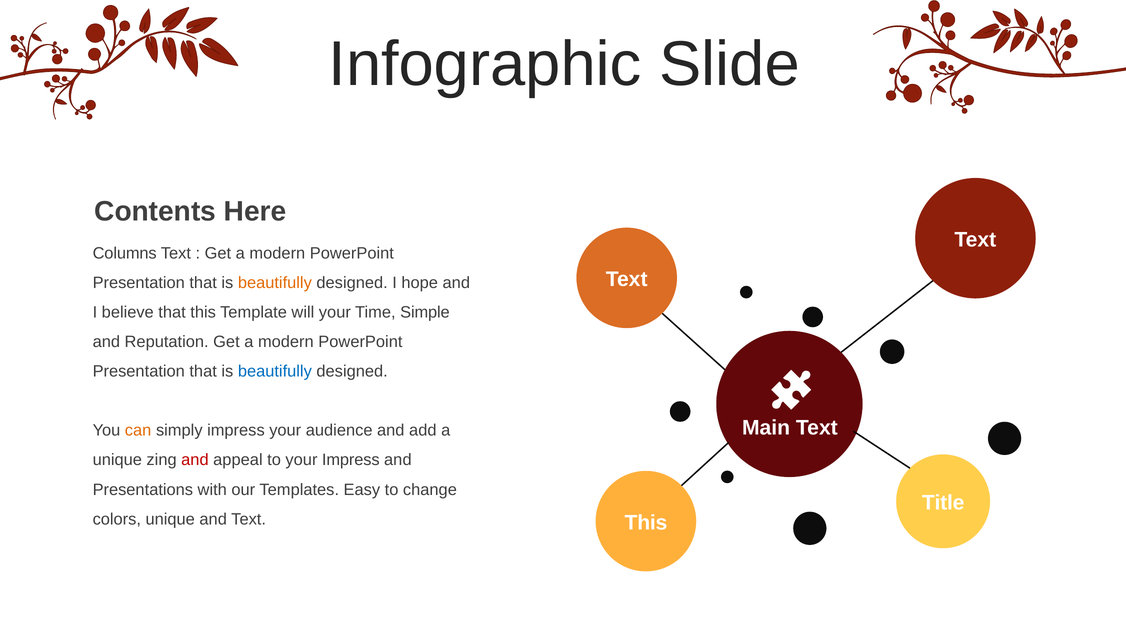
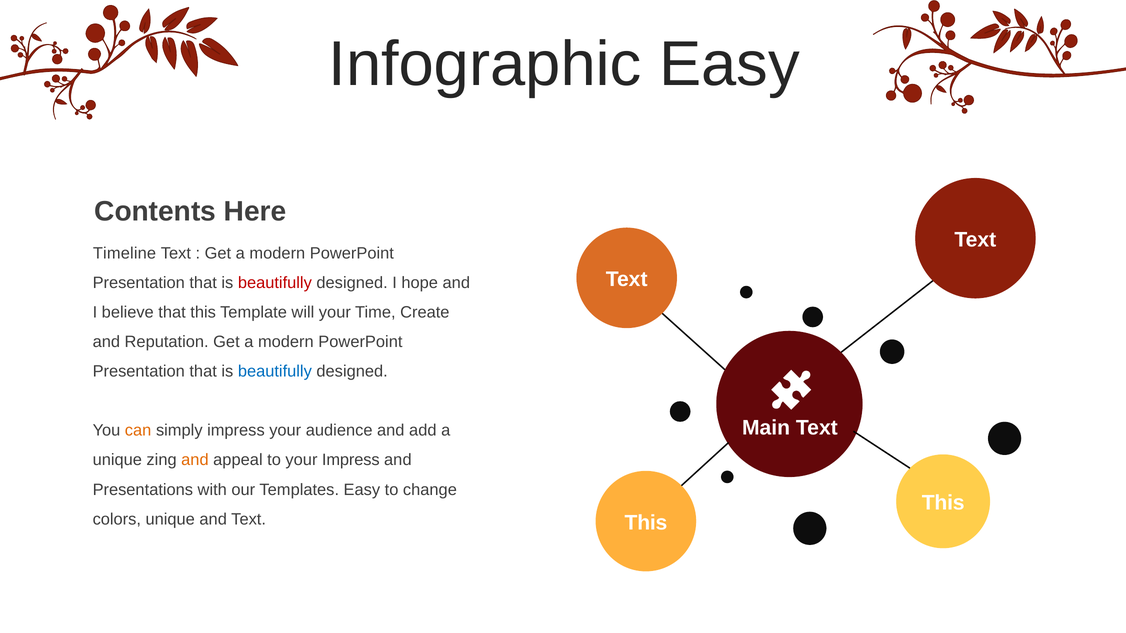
Infographic Slide: Slide -> Easy (729, 64)
Columns: Columns -> Timeline (125, 253)
beautifully colour: orange -> red (275, 283)
Simple: Simple -> Create (425, 313)
and colour: red -> orange (195, 460)
Title: Title -> This (943, 503)
